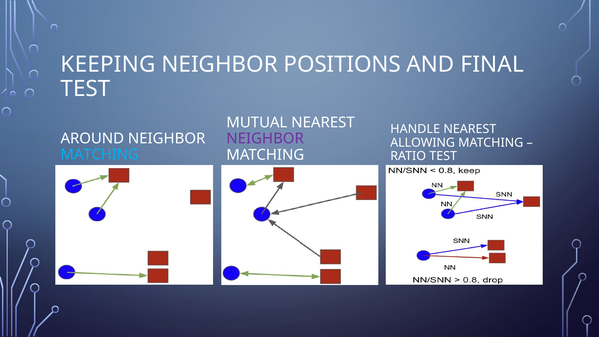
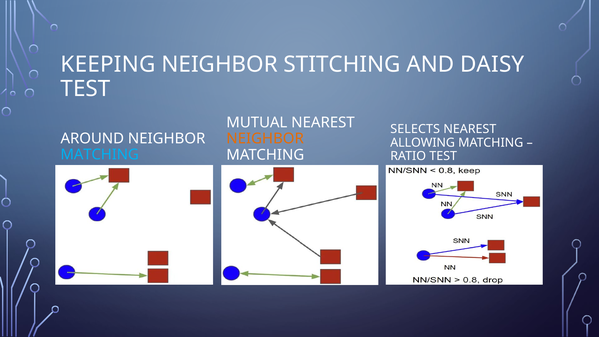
POSITIONS: POSITIONS -> STITCHING (342, 64)
FINAL: FINAL -> DAISY (492, 64)
HANDLE: HANDLE -> SELECTS (415, 129)
NEIGHBOR colour: purple -> orange (265, 139)
